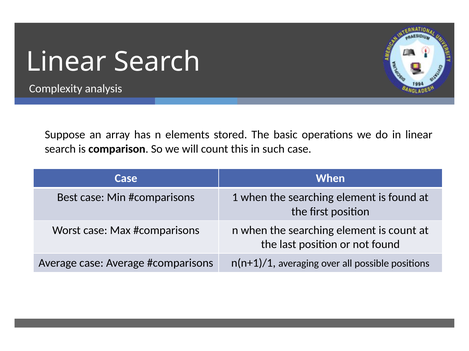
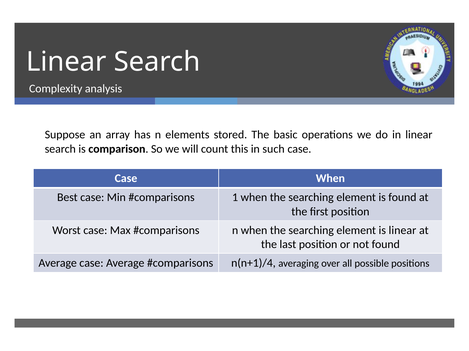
is count: count -> linear (402, 231)
n(n+1)/1: n(n+1)/1 -> n(n+1)/4 (253, 263)
